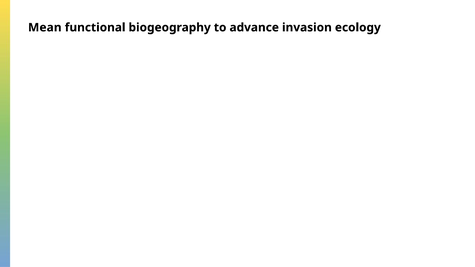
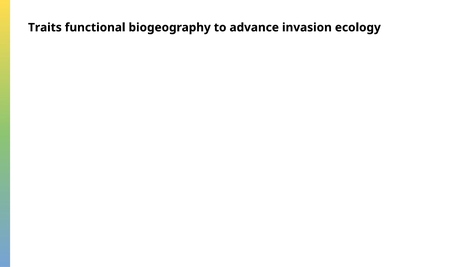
Mean: Mean -> Traits (45, 27)
